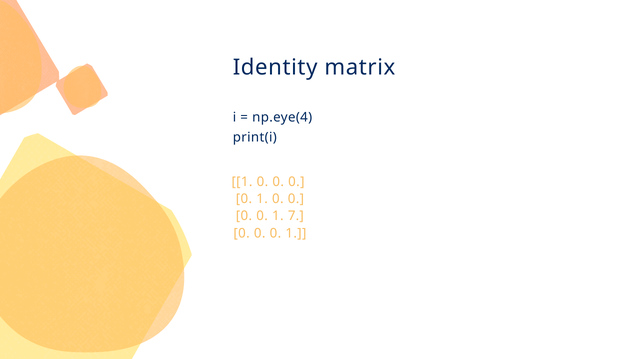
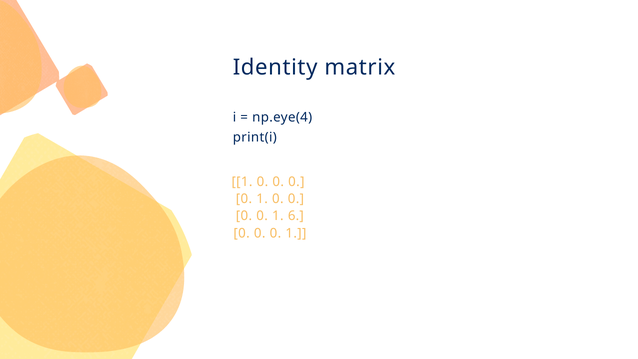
7: 7 -> 6 (296, 216)
